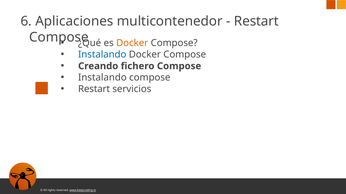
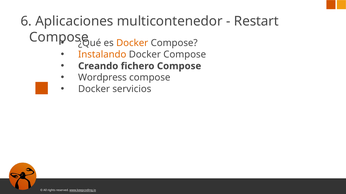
Instalando colour: blue -> orange (102, 55)
Instalando: Instalando -> Wordpress (102, 78)
Restart: Restart -> Docker (94, 89)
